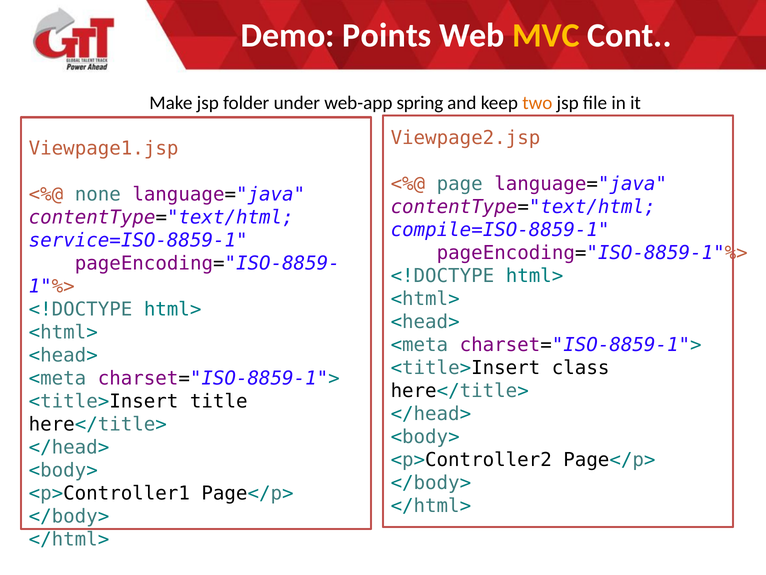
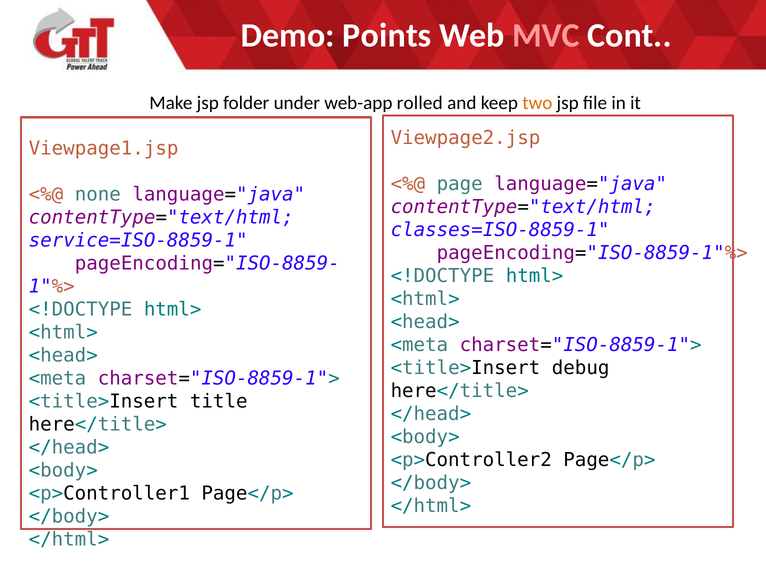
MVC colour: yellow -> pink (546, 36)
spring: spring -> rolled (420, 103)
compile=ISO-8859-1: compile=ISO-8859-1 -> classes=ISO-8859-1 (500, 230)
class: class -> debug (581, 367)
